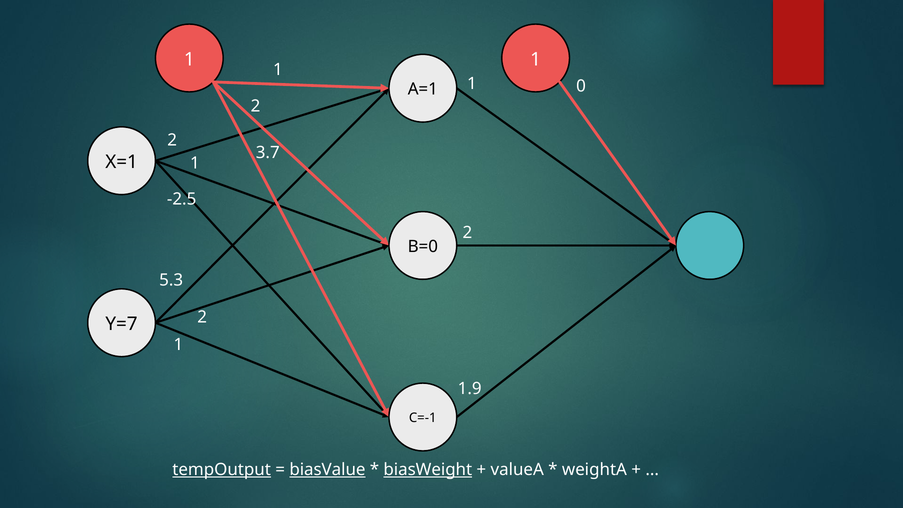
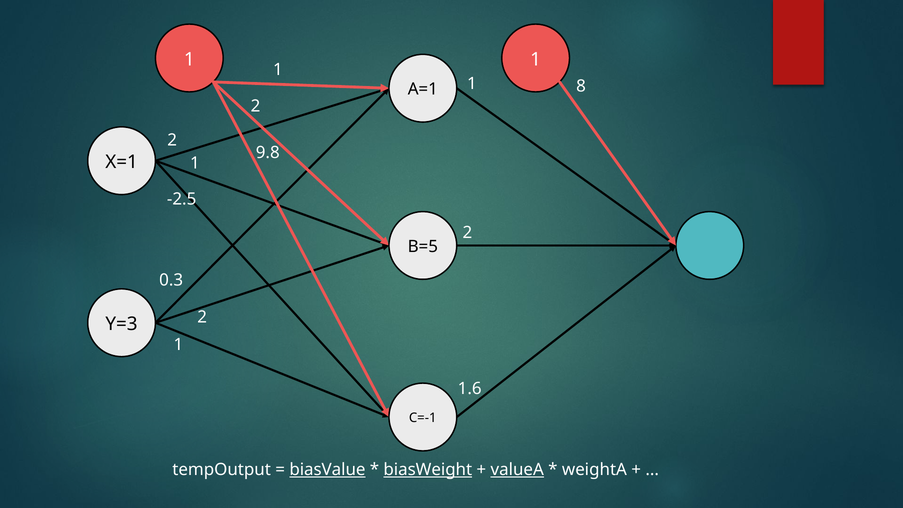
0: 0 -> 8 (581, 86)
3.7: 3.7 -> 9.8 (268, 153)
B=0: B=0 -> B=5 (423, 247)
5.3: 5.3 -> 0.3 (171, 280)
Y=7: Y=7 -> Y=3 (122, 324)
1.9: 1.9 -> 1.6 (470, 388)
tempOutput underline: present -> none (222, 470)
valueA underline: none -> present (517, 470)
